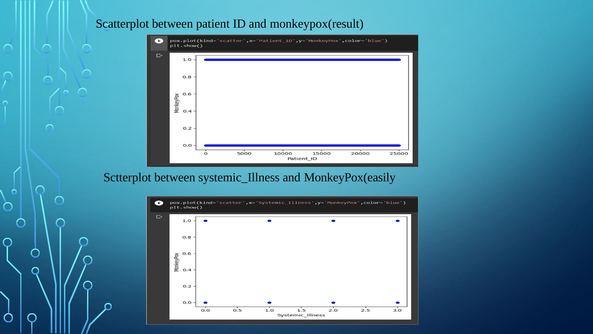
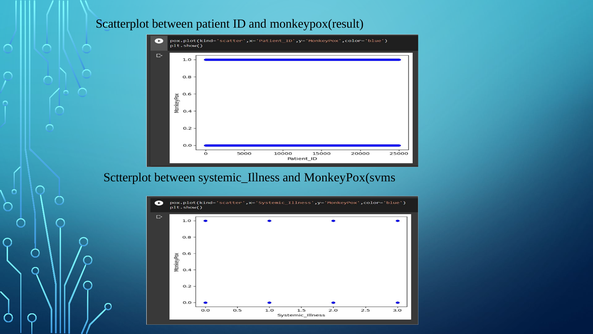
MonkeyPox(easily: MonkeyPox(easily -> MonkeyPox(svms (350, 177)
